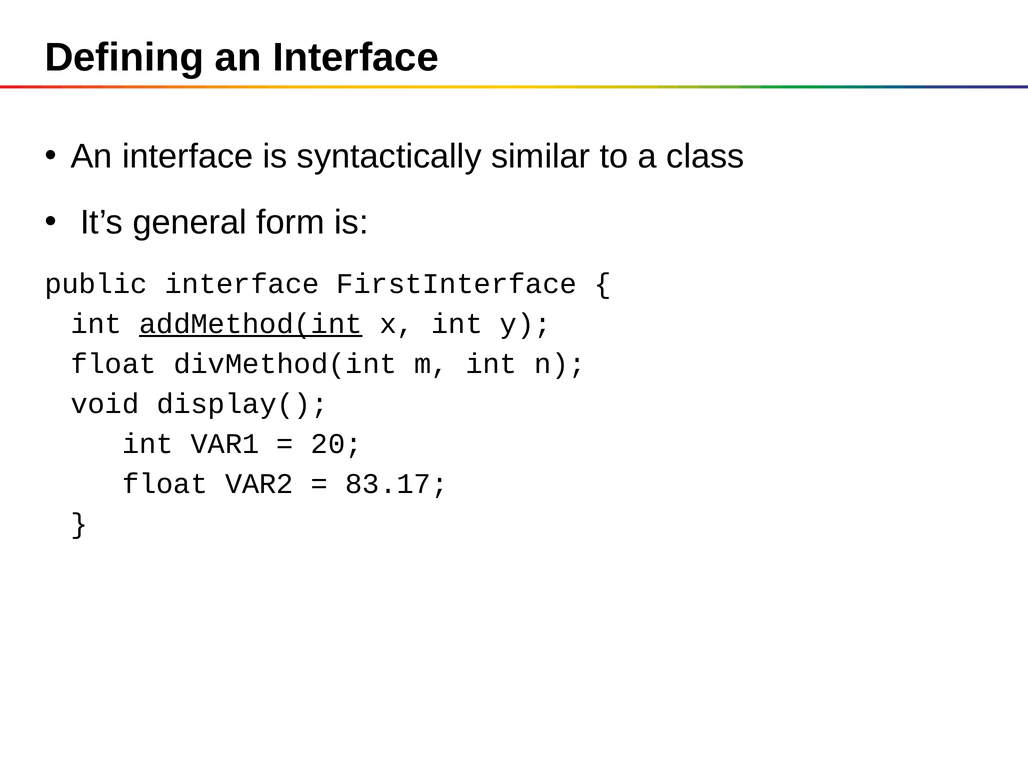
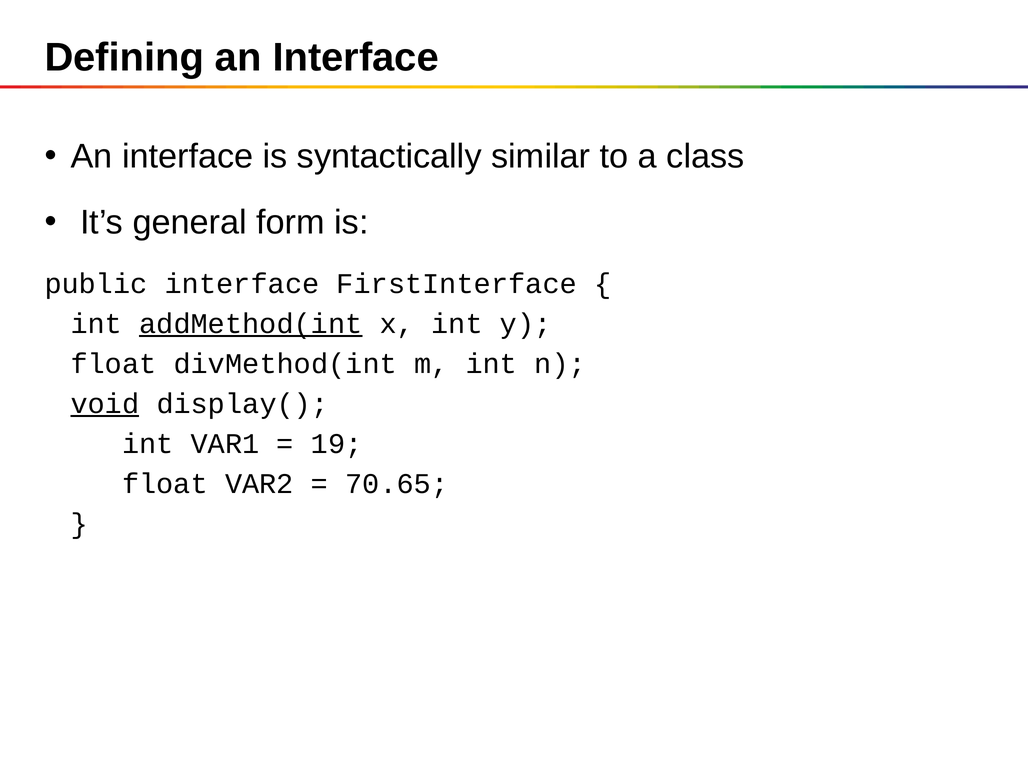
void underline: none -> present (105, 404)
20: 20 -> 19 (337, 444)
83.17: 83.17 -> 70.65 (397, 484)
